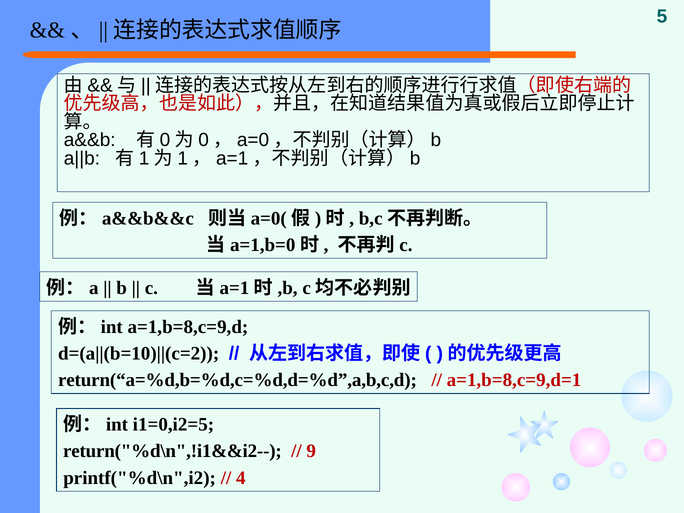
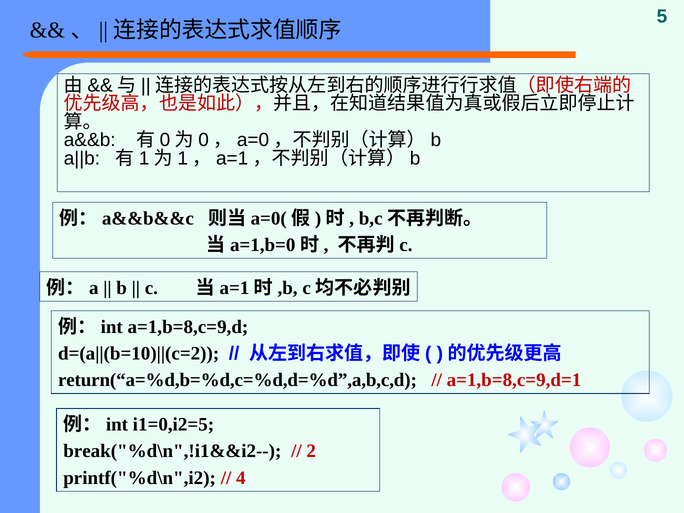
return("%d\n",!i1&&i2--: return("%d\n",!i1&&i2-- -> break("%d\n",!i1&&i2-- (172, 451)
9: 9 -> 2 (311, 451)
